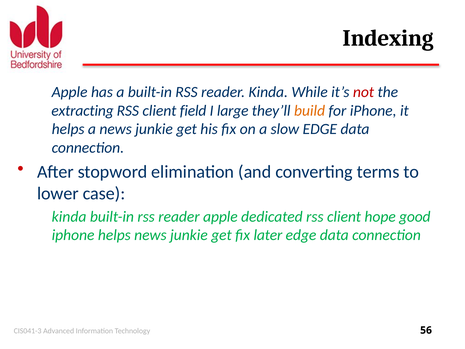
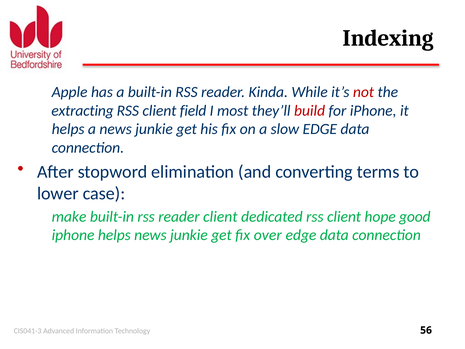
large: large -> most (233, 110)
build colour: orange -> red (310, 110)
kinda: kinda -> make (69, 216)
reader apple: apple -> client (220, 216)
later: later -> over (268, 235)
